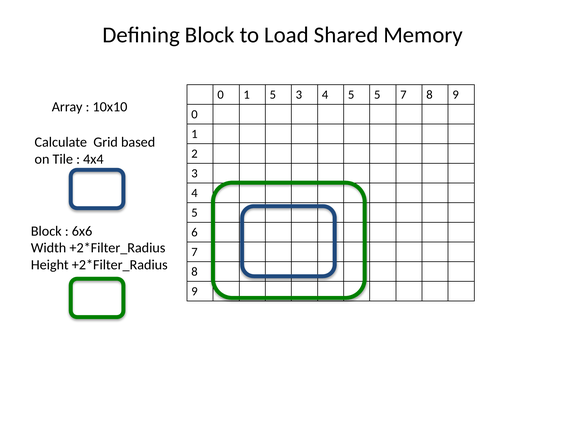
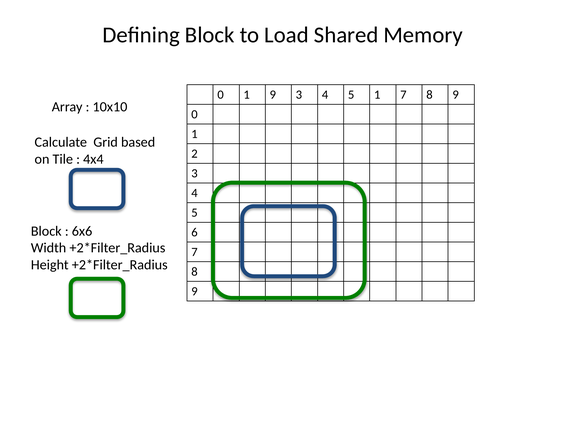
1 5: 5 -> 9 (273, 95)
5 5: 5 -> 1 (377, 95)
